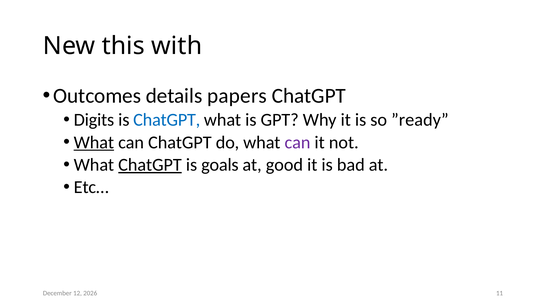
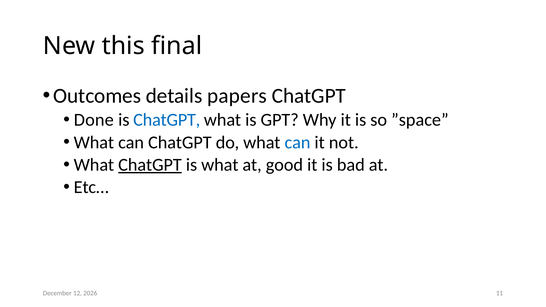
with: with -> final (177, 46)
Digits: Digits -> Done (94, 120)
”ready: ”ready -> ”space (420, 120)
What underline: present -> none (94, 142)
can colour: purple -> blue (297, 142)
is goals: goals -> what (220, 165)
